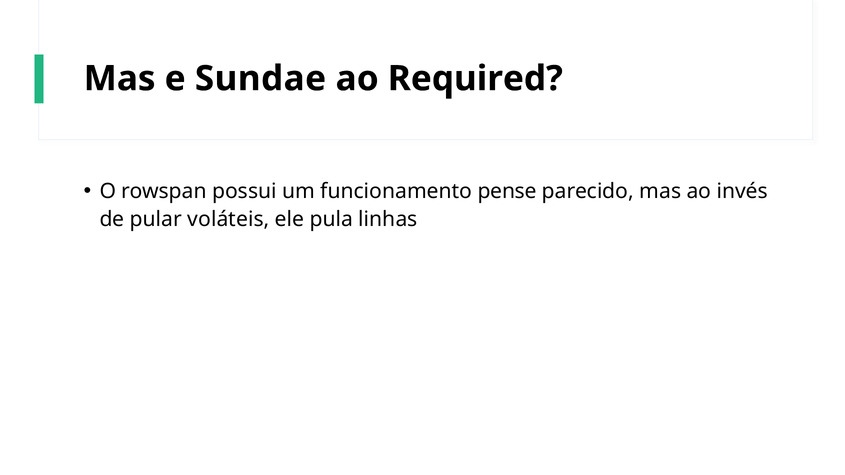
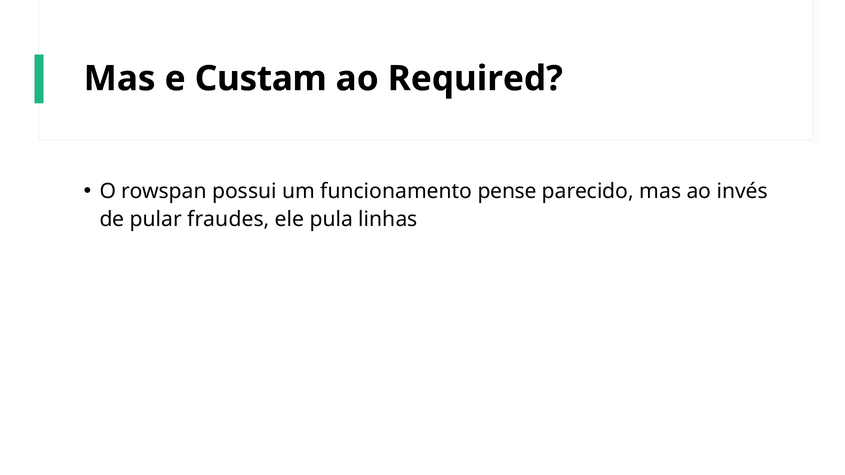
Sundae: Sundae -> Custam (261, 79)
voláteis: voláteis -> fraudes (228, 219)
